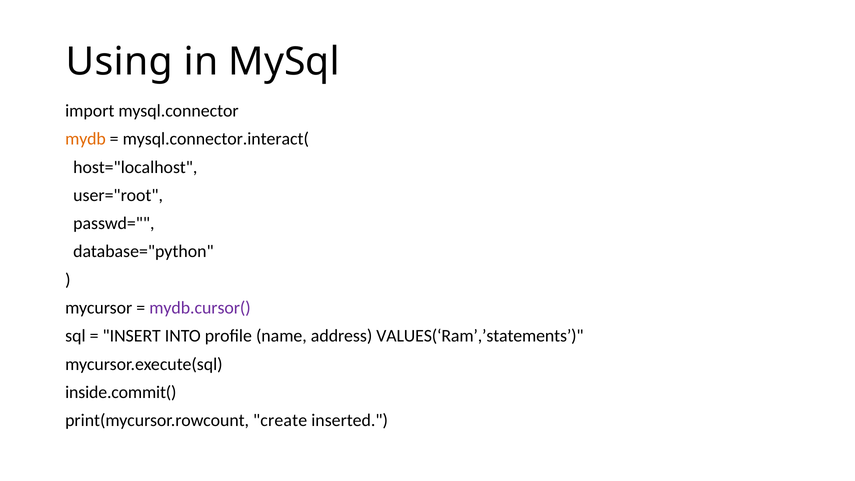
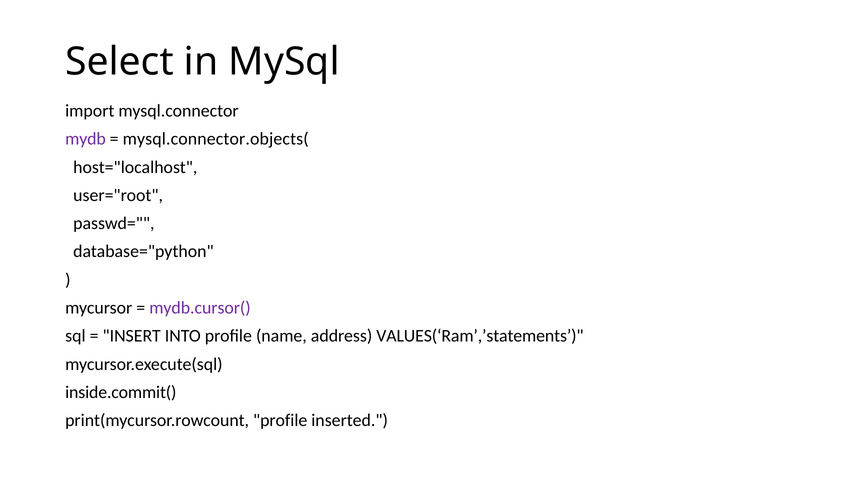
Using: Using -> Select (120, 62)
mydb colour: orange -> purple (85, 139)
mysql.connector.interact(: mysql.connector.interact( -> mysql.connector.objects( (216, 139)
print(mycursor.rowcount create: create -> profile (280, 420)
